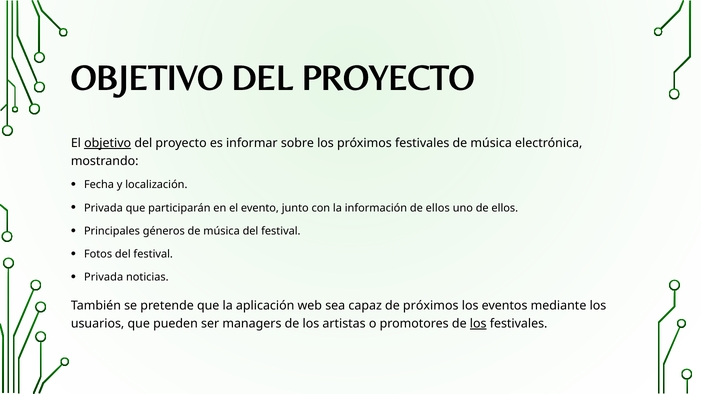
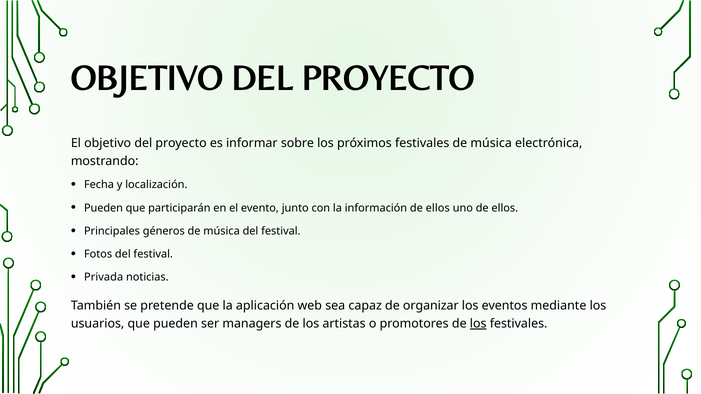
objetivo underline: present -> none (108, 143)
Privada: Privada -> Pueden (103, 208)
de próximos: próximos -> organizar (431, 306)
